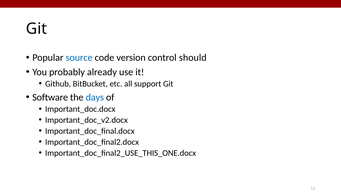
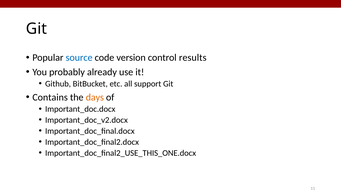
should: should -> results (193, 58)
Software: Software -> Contains (50, 97)
days colour: blue -> orange (95, 97)
